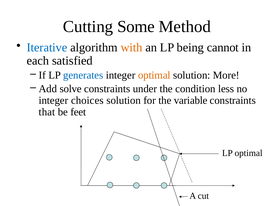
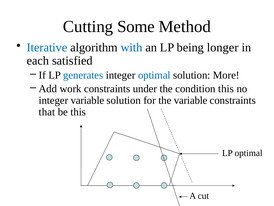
with colour: orange -> blue (132, 47)
cannot: cannot -> longer (223, 47)
optimal colour: orange -> blue (154, 75)
solve: solve -> work (71, 89)
condition less: less -> this (226, 89)
integer choices: choices -> variable (87, 100)
be feet: feet -> this (78, 112)
